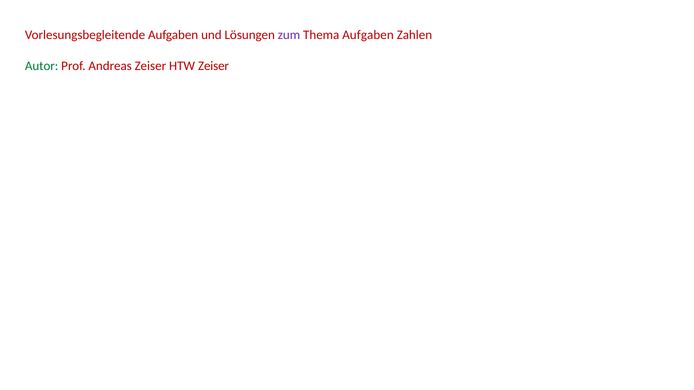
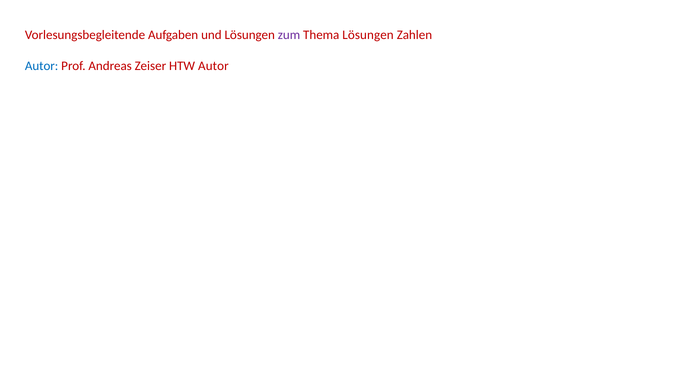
Thema Aufgaben: Aufgaben -> Lösungen (368, 35)
Autor colour: green -> blue (42, 66)
HTW Zeiser: Zeiser -> Autor (213, 66)
